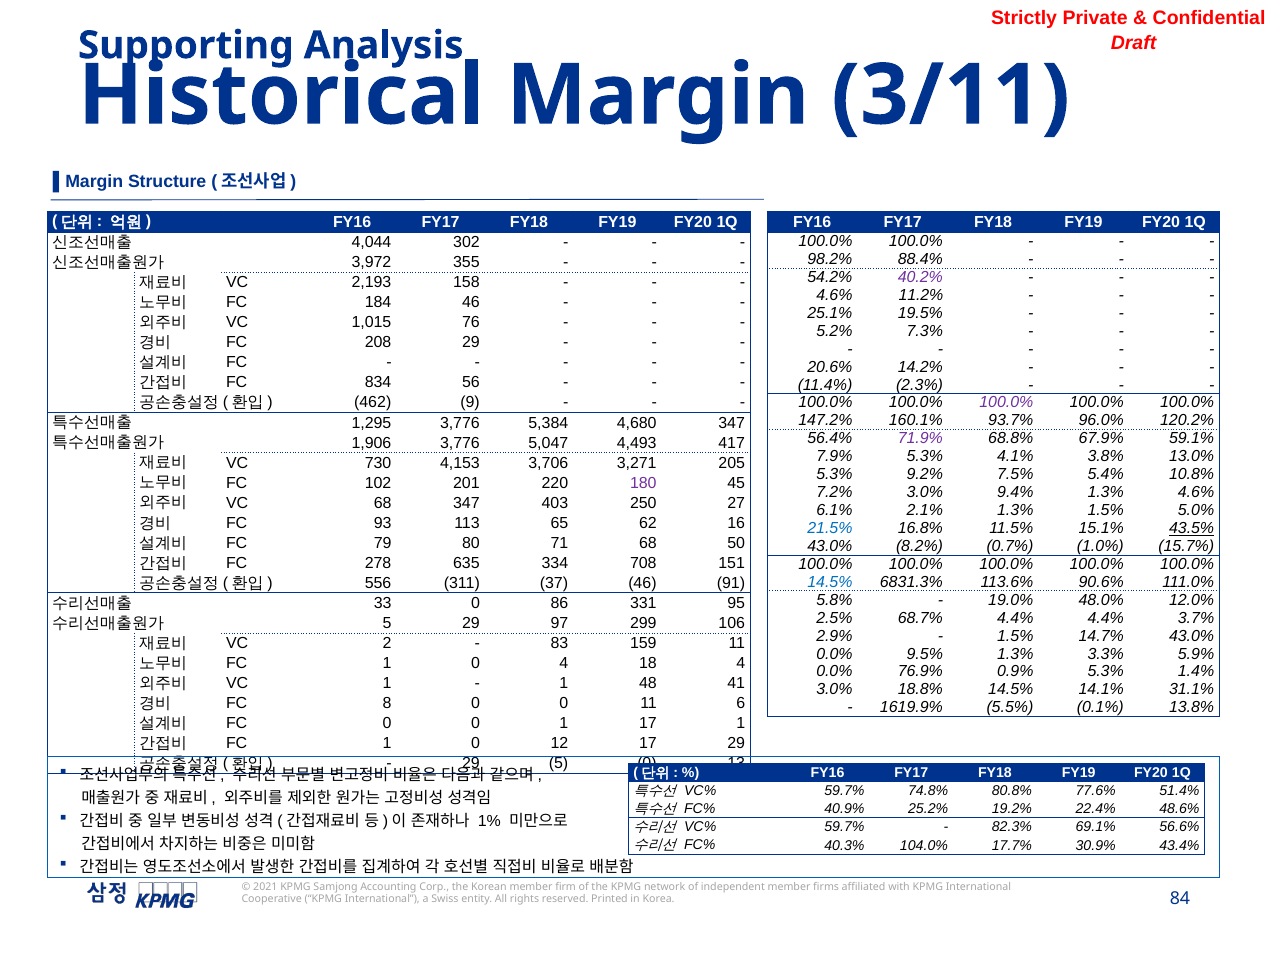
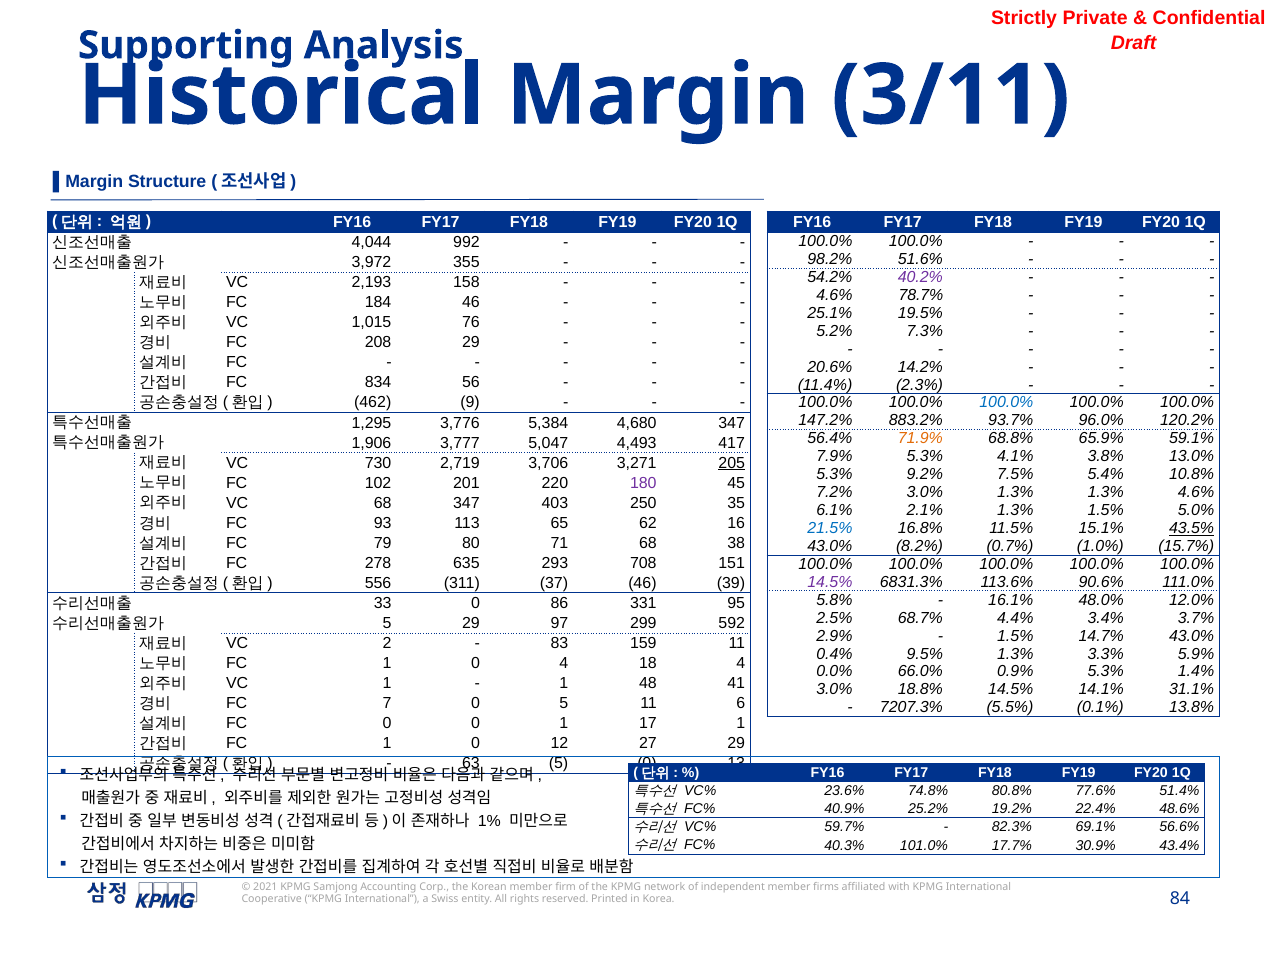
302: 302 -> 992 (467, 242)
88.4%: 88.4% -> 51.6% (920, 259)
11.2%: 11.2% -> 78.7% (921, 295)
100.0% colour: purple -> blue (1006, 403)
160.1%: 160.1% -> 883.2% (916, 421)
71.9% colour: purple -> orange (920, 439)
67.9%: 67.9% -> 65.9% (1101, 439)
1,906 3,776: 3,776 -> 3,777 (460, 443)
4,153: 4,153 -> 2,719 (460, 463)
205 underline: none -> present (732, 463)
3.0% 9.4%: 9.4% -> 1.3% (1015, 492)
27: 27 -> 35 (736, 503)
50: 50 -> 38 (736, 543)
334: 334 -> 293 (555, 563)
14.5% colour: blue -> purple (830, 582)
91: 91 -> 39 (731, 583)
19.0%: 19.0% -> 16.1% (1011, 600)
4.4% 4.4%: 4.4% -> 3.4% (1106, 618)
106: 106 -> 592 (732, 623)
0.0%: 0.0% -> 0.4% (834, 654)
76.9%: 76.9% -> 66.0% (920, 672)
8: 8 -> 7 (387, 703)
0: 0 -> 5 (564, 703)
1619.9%: 1619.9% -> 7207.3% (911, 708)
12 17: 17 -> 27 (648, 743)
29: 29 -> 63 (471, 763)
59.7%: 59.7% -> 23.6% (844, 791)
104.0%: 104.0% -> 101.0% (924, 845)
